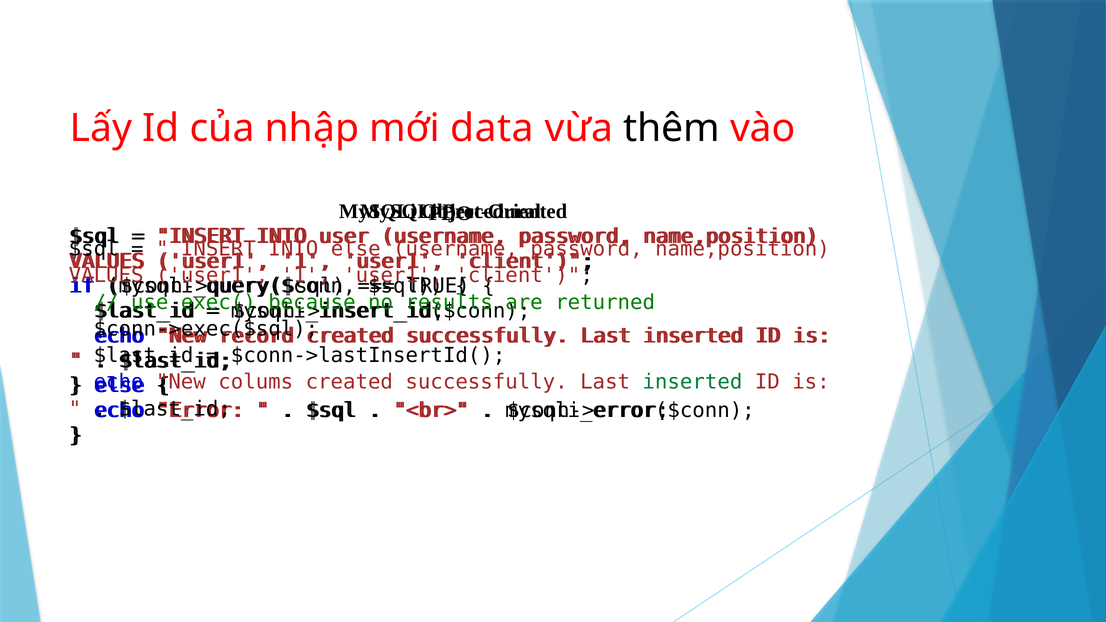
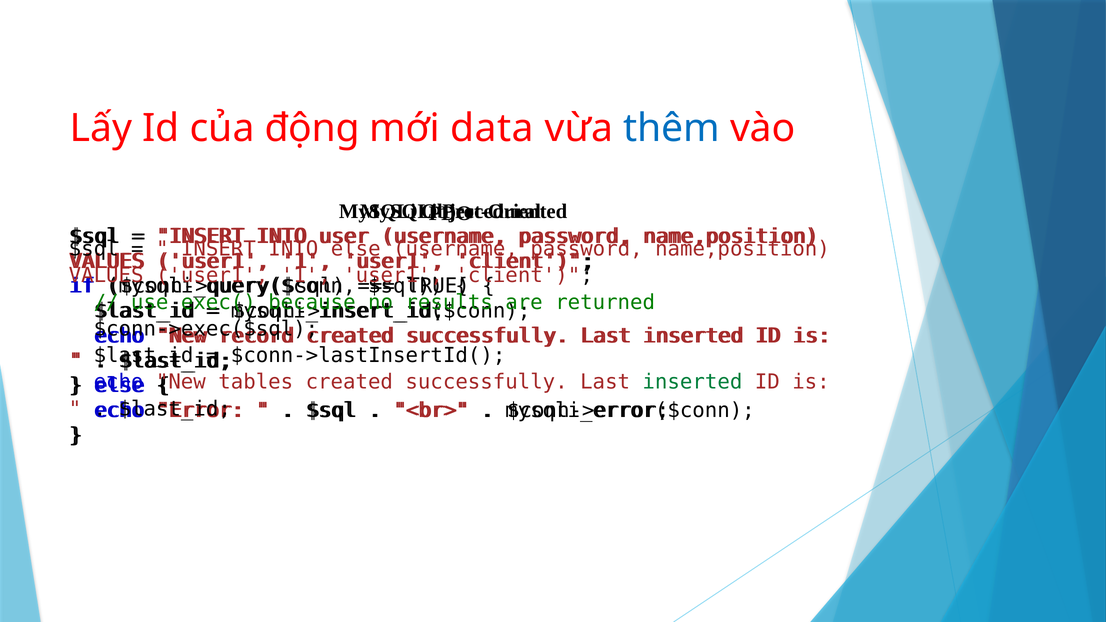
nhập: nhập -> động (312, 129)
thêm colour: black -> blue (672, 129)
colums: colums -> tables (256, 382)
